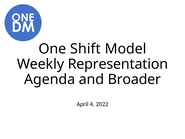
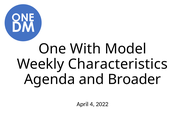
Shift: Shift -> With (85, 49)
Representation: Representation -> Characteristics (118, 64)
